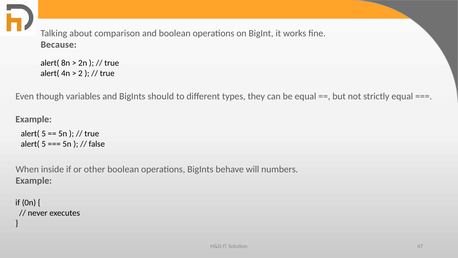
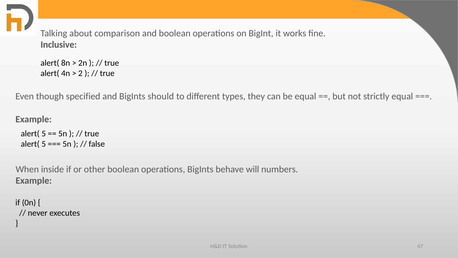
Because: Because -> Inclusive (59, 45)
variables: variables -> specified (83, 96)
